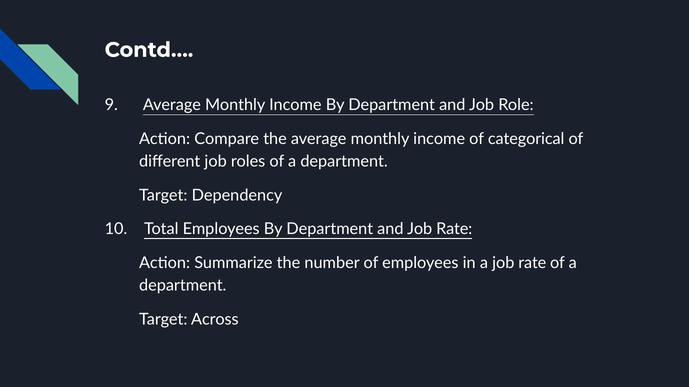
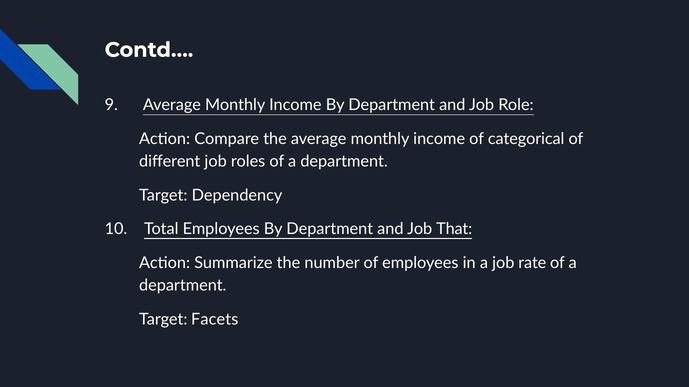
and Job Rate: Rate -> That (454, 229)
Across: Across -> Facets (215, 320)
